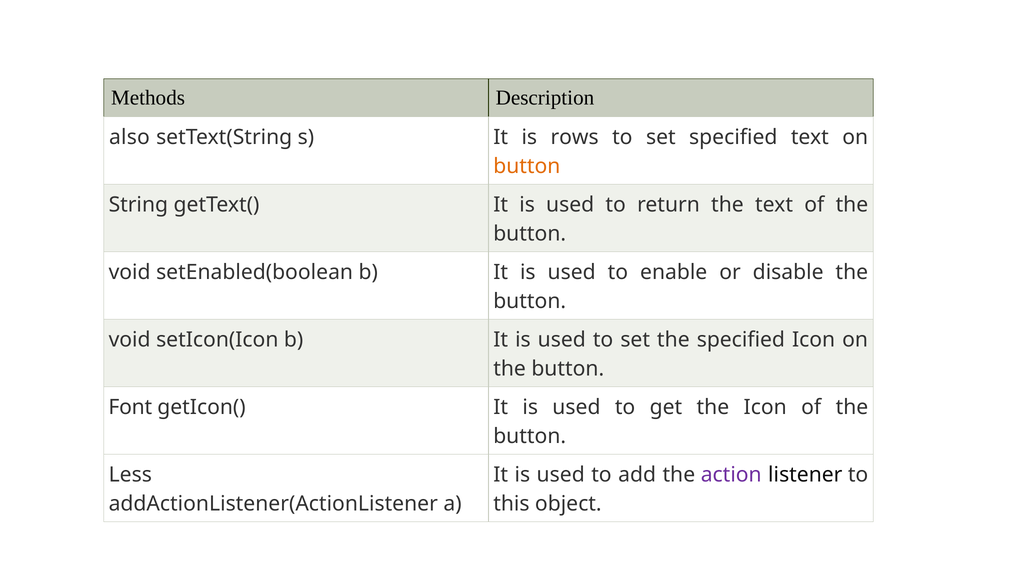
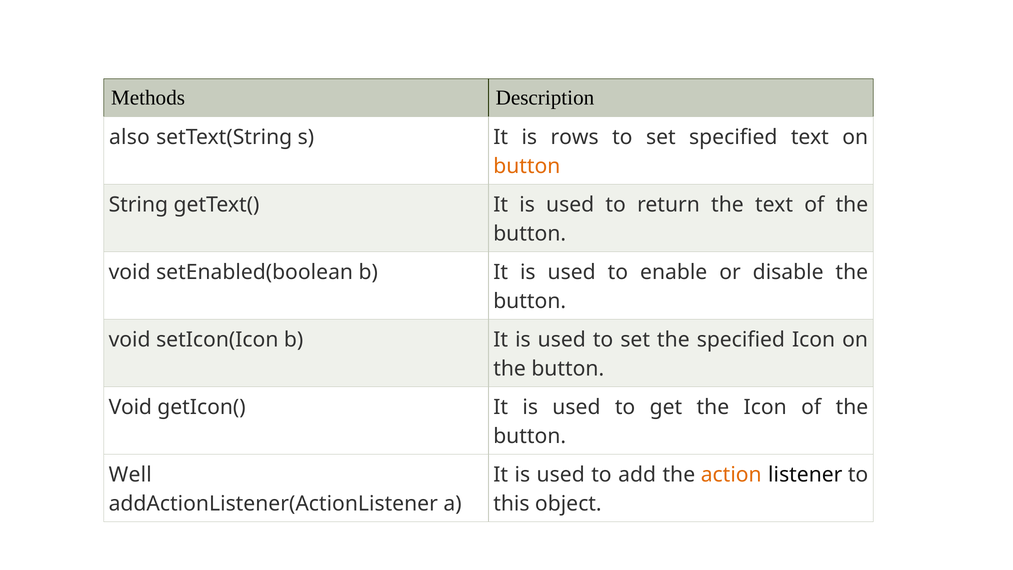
Font: Font -> Void (130, 407)
Less: Less -> Well (130, 475)
action colour: purple -> orange (731, 475)
